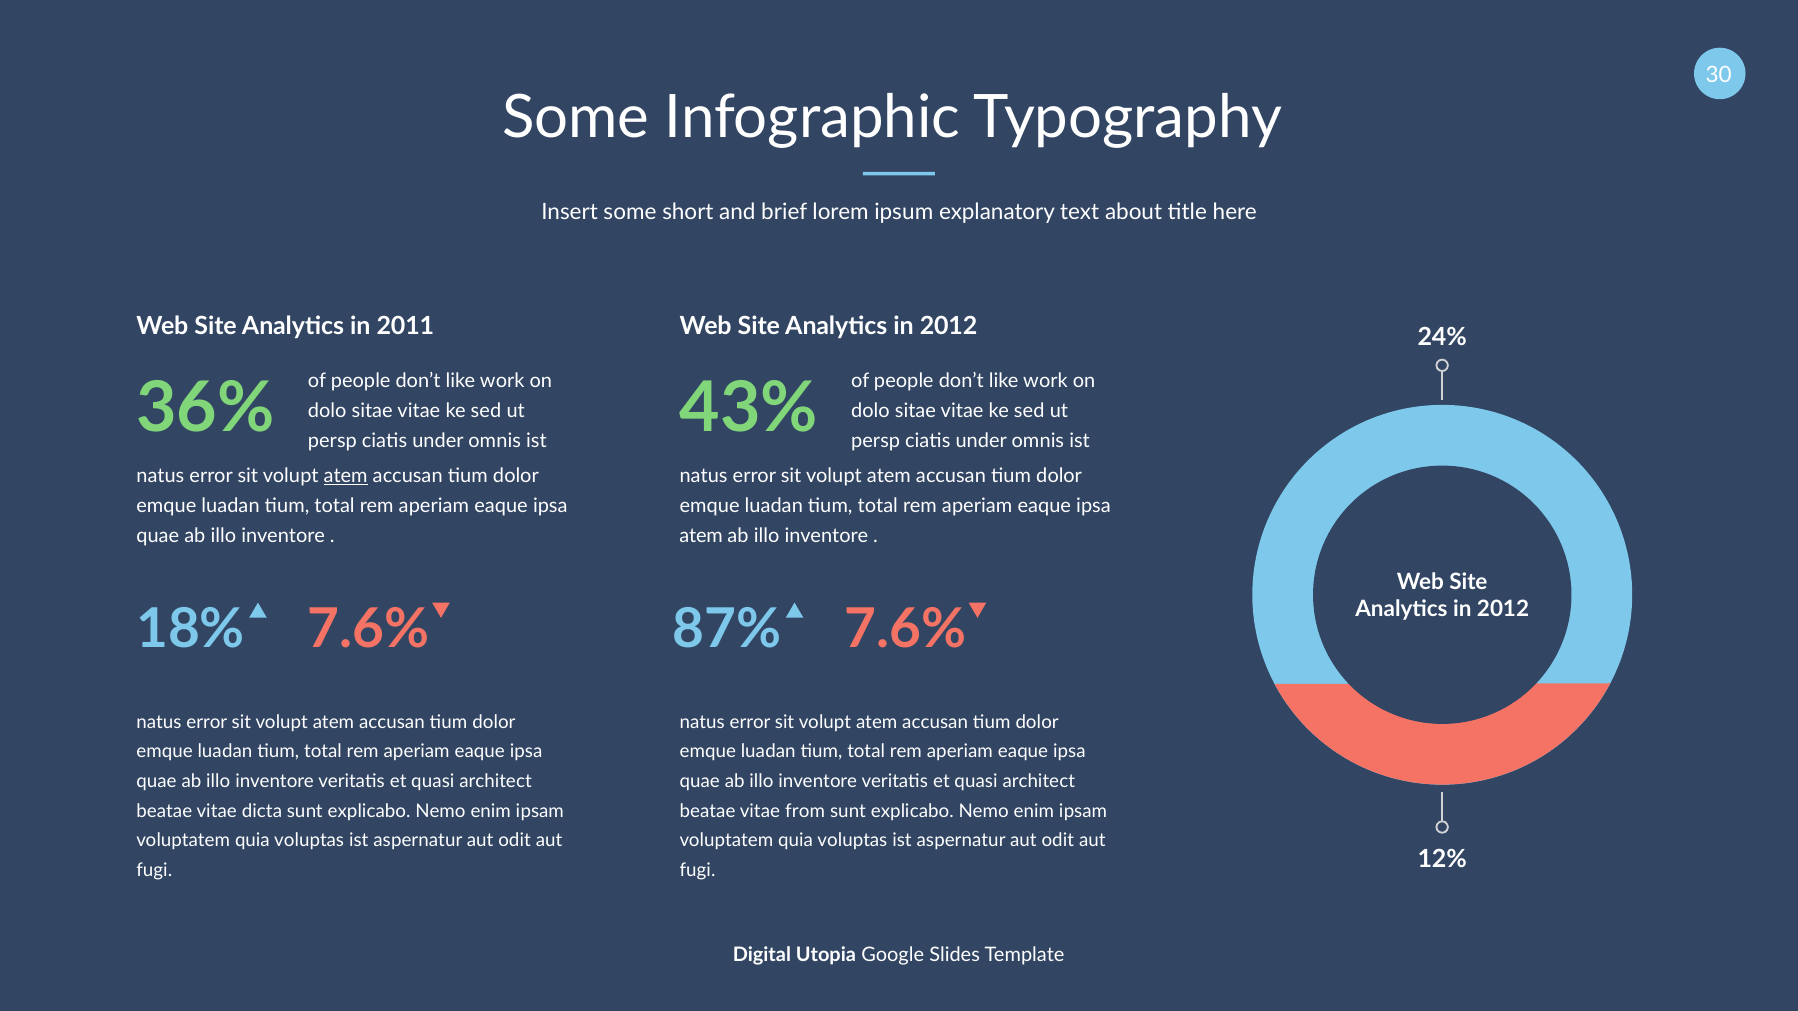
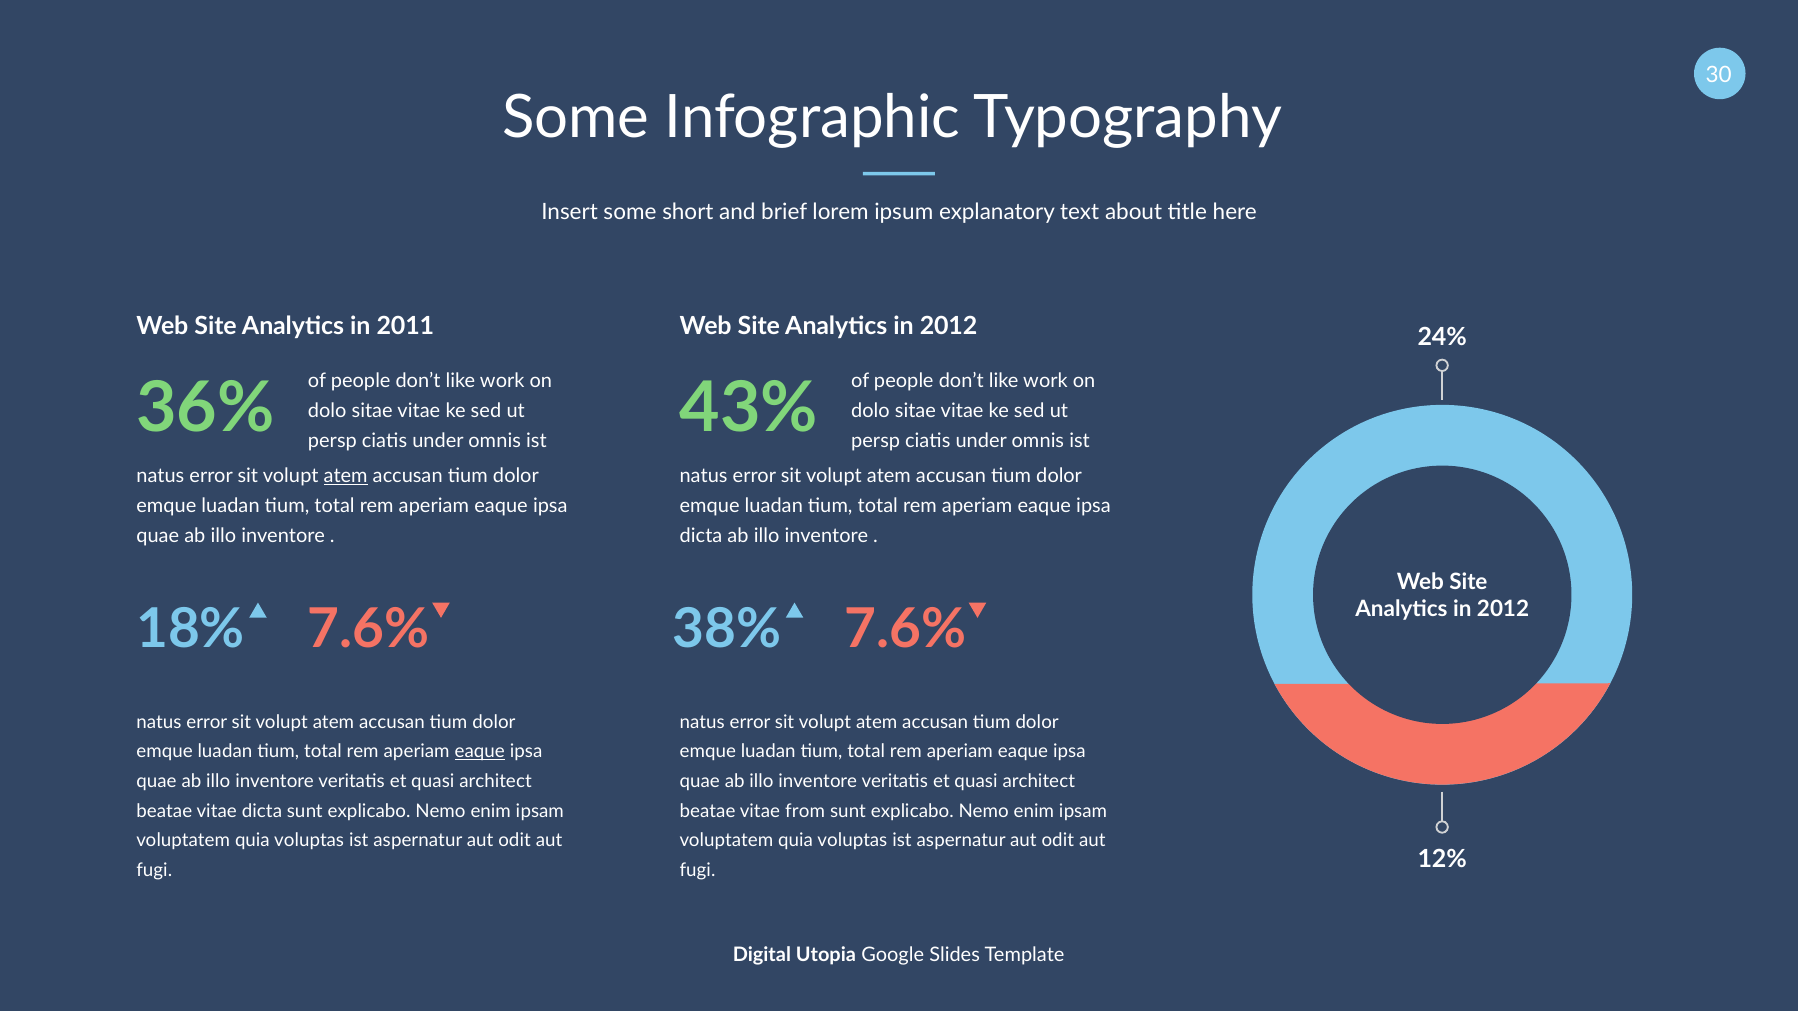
atem: atem -> dicta (701, 536)
87%: 87% -> 38% (727, 629)
eaque underline: none -> present (480, 752)
